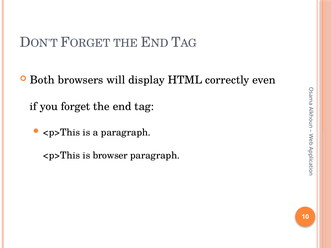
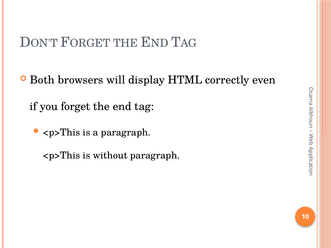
browser: browser -> without (110, 156)
